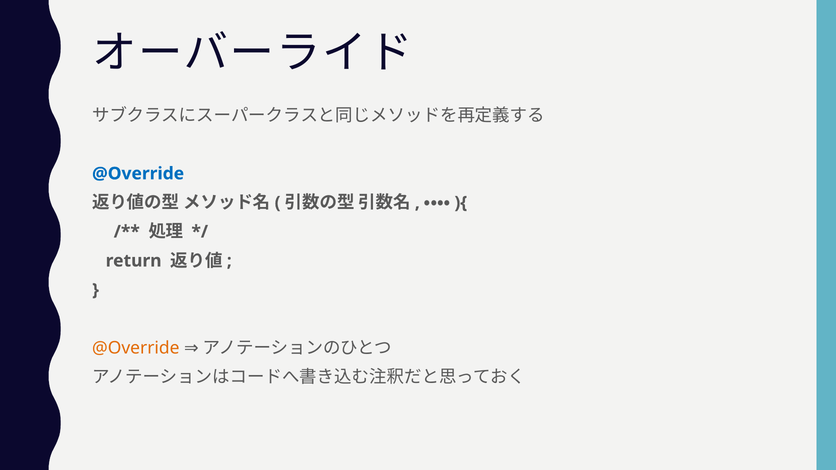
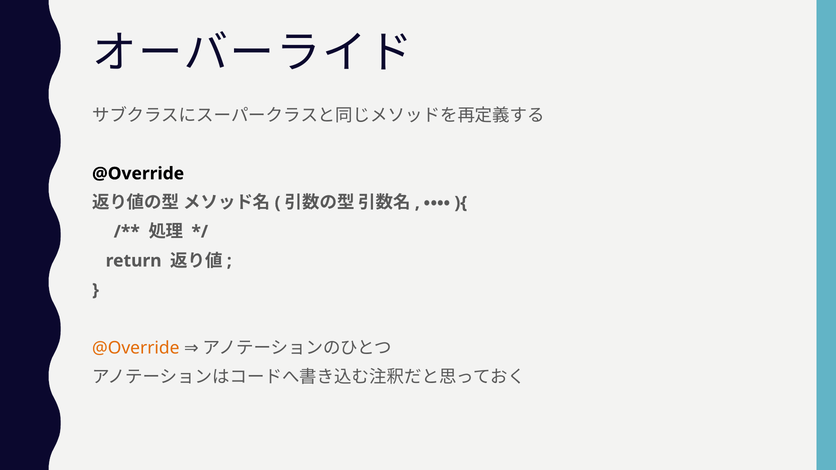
@Override colour: blue -> black (138, 174)
